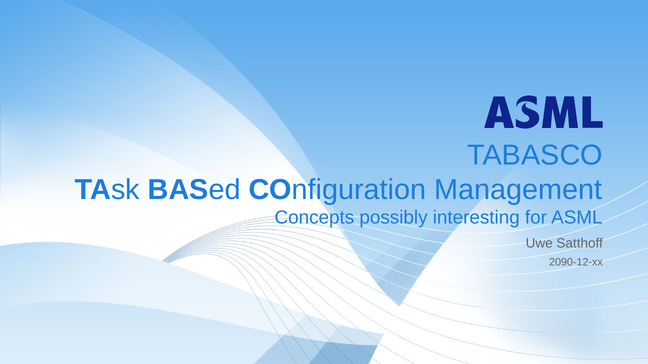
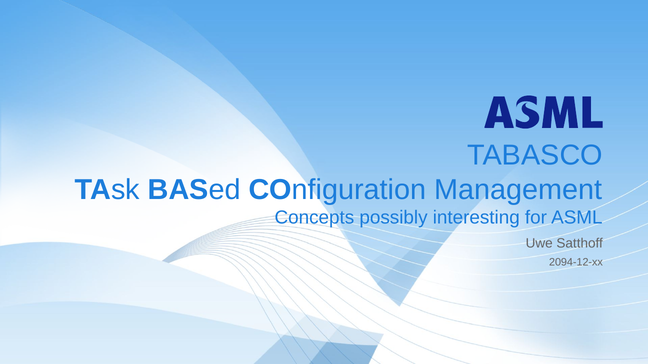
2090-12-xx: 2090-12-xx -> 2094-12-xx (576, 262)
